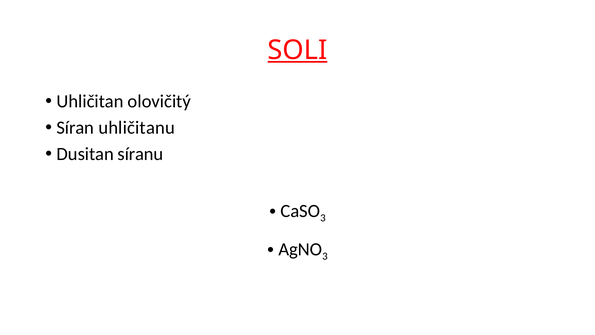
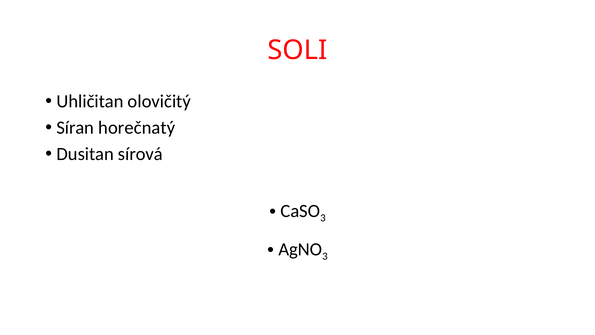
SOLI underline: present -> none (297, 50)
uhličitanu: uhličitanu -> horečnatý (137, 128)
síranu: síranu -> sírová (140, 154)
